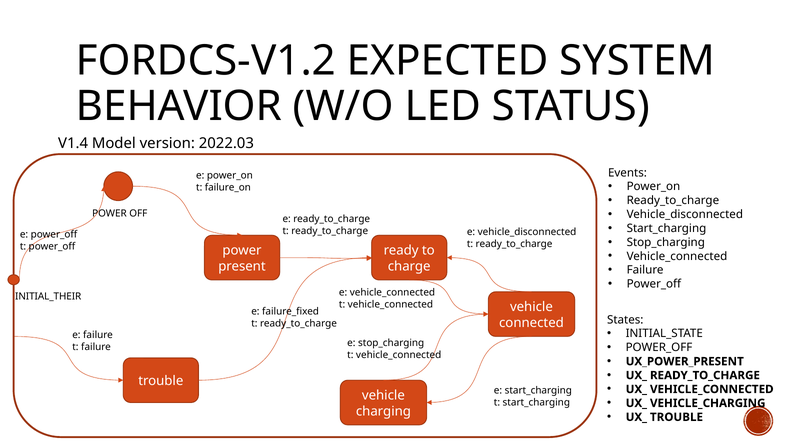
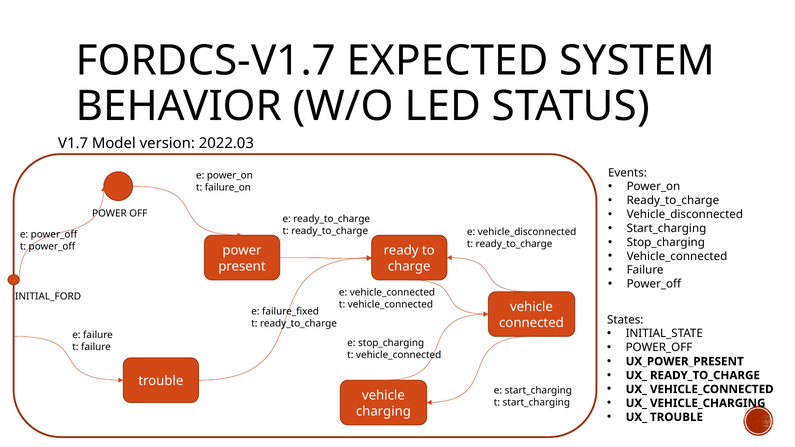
FORDCS-V1.2: FORDCS-V1.2 -> FORDCS-V1.7 (206, 61)
V1.4: V1.4 -> V1.7 (73, 144)
INITIAL_THEIR: INITIAL_THEIR -> INITIAL_FORD (48, 296)
